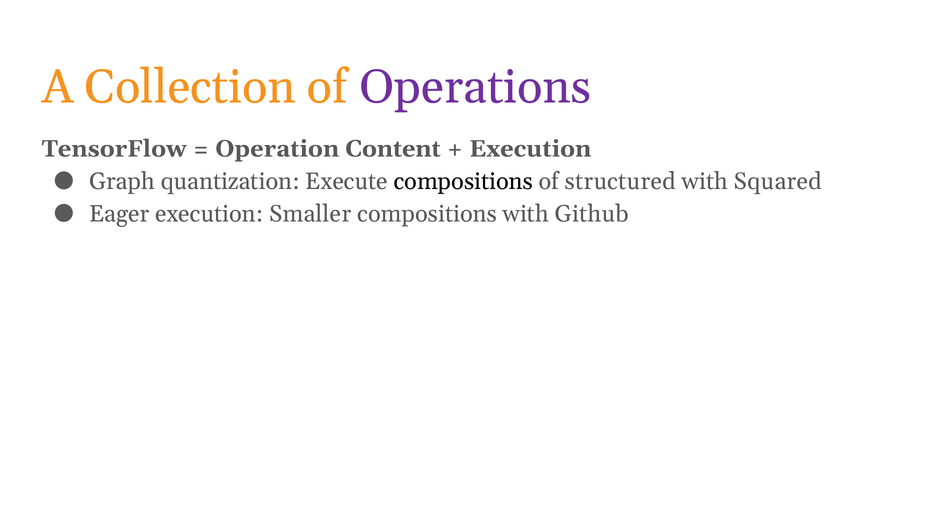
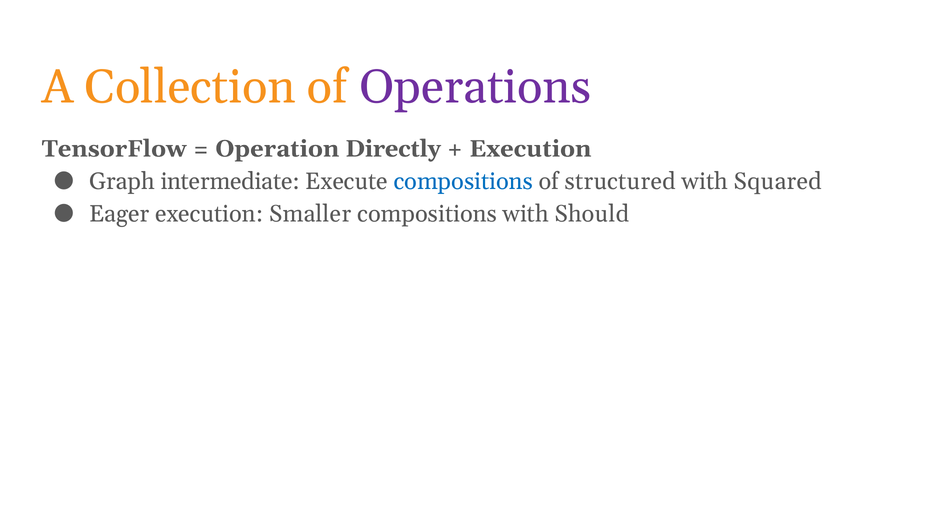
Content: Content -> Directly (393, 149)
quantization: quantization -> intermediate (230, 181)
compositions colour: black -> blue (463, 181)
Github: Github -> Should (592, 214)
